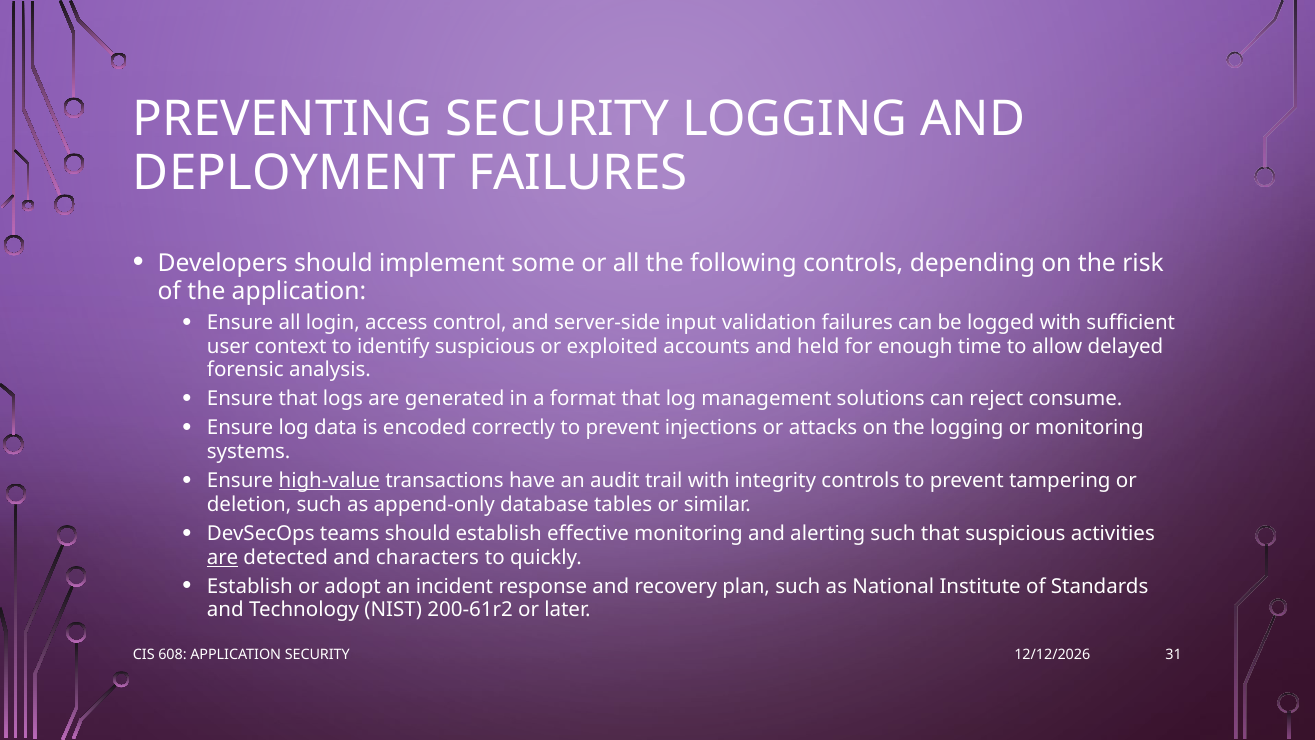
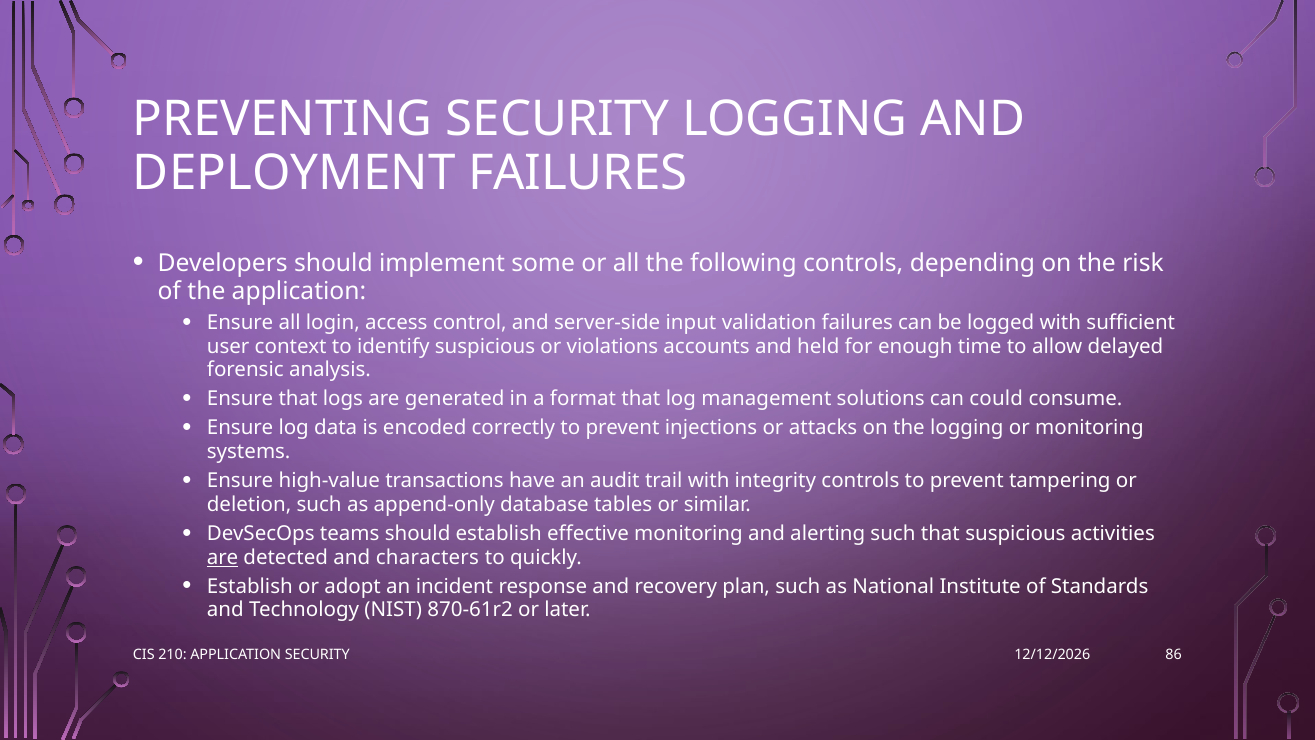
exploited: exploited -> violations (612, 346)
reject: reject -> could (996, 399)
high-value underline: present -> none (329, 481)
200-61r2: 200-61r2 -> 870-61r2 (470, 610)
608: 608 -> 210 (172, 654)
31: 31 -> 86 (1174, 654)
